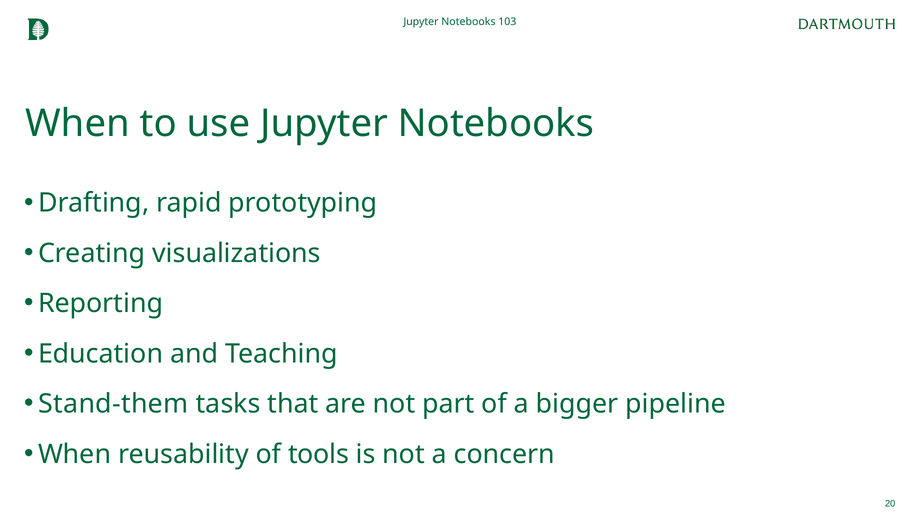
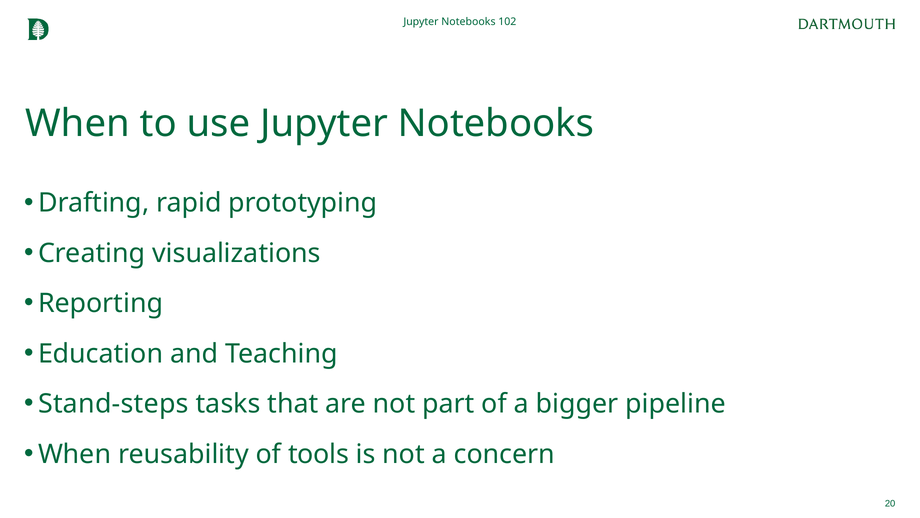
103: 103 -> 102 (507, 22)
Stand-them: Stand-them -> Stand-steps (113, 404)
